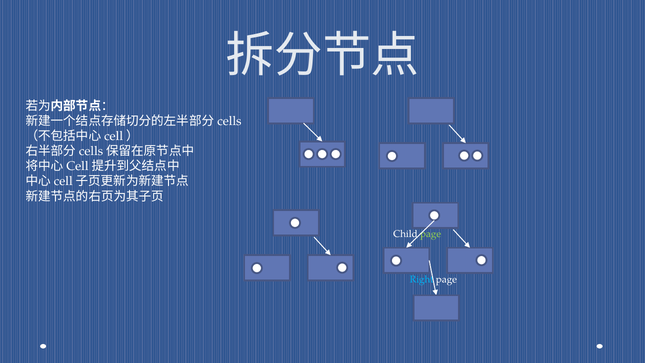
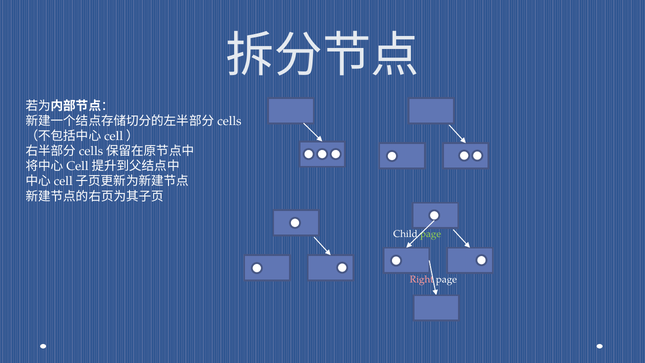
Right colour: light blue -> pink (422, 279)
